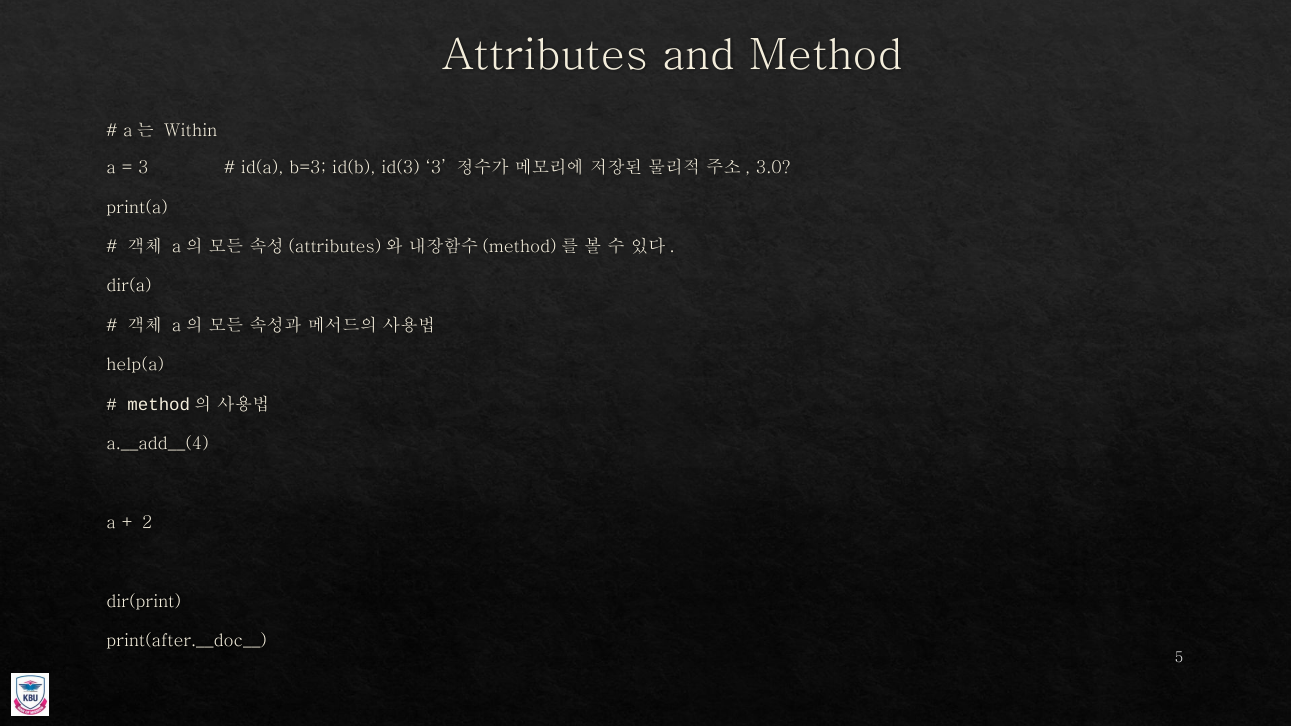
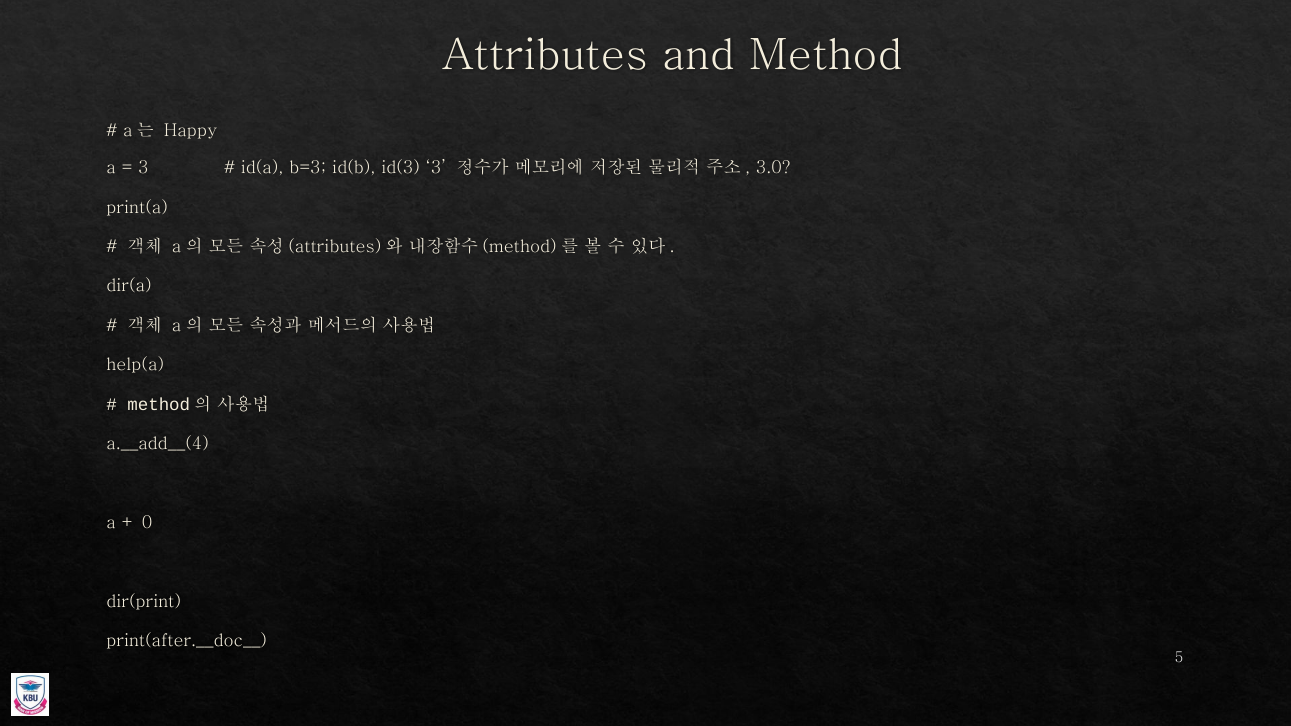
Within: Within -> Happy (191, 131)
2: 2 -> 0 (147, 523)
